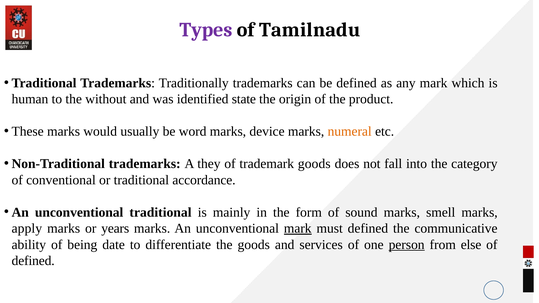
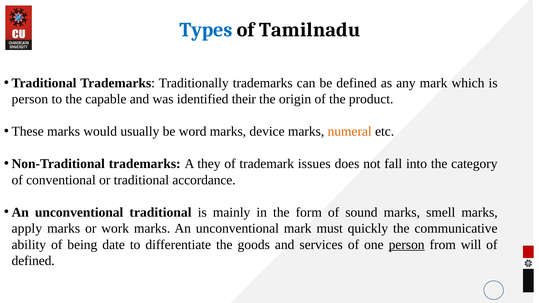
Types colour: purple -> blue (206, 30)
human: human -> person (30, 99)
without: without -> capable (106, 99)
state: state -> their (244, 99)
trademark goods: goods -> issues (314, 164)
years: years -> work (115, 229)
mark underline: present -> none (298, 229)
must defined: defined -> quickly (368, 229)
else: else -> will (471, 245)
